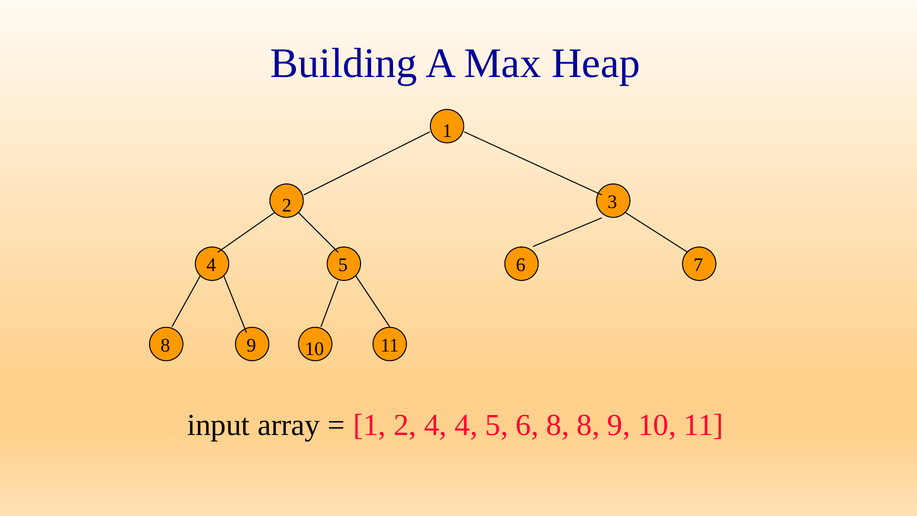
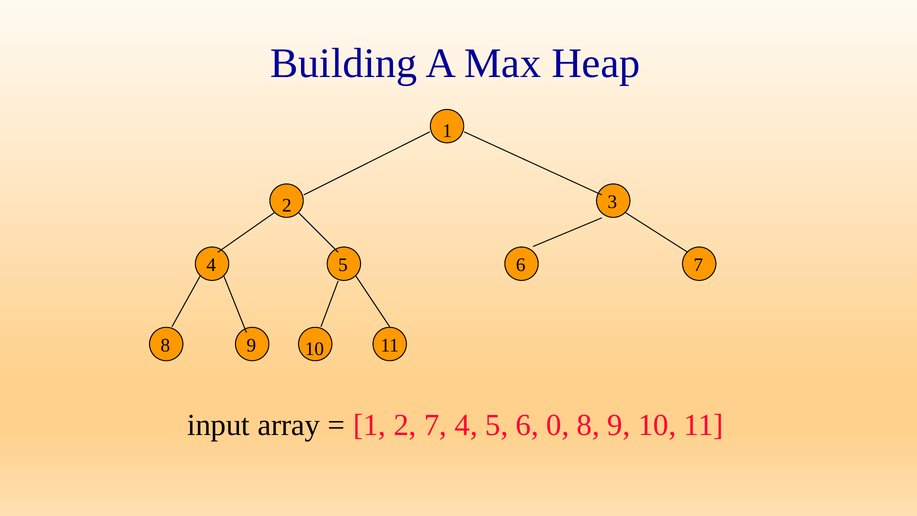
2 4: 4 -> 7 (436, 425)
6 8: 8 -> 0 (558, 425)
